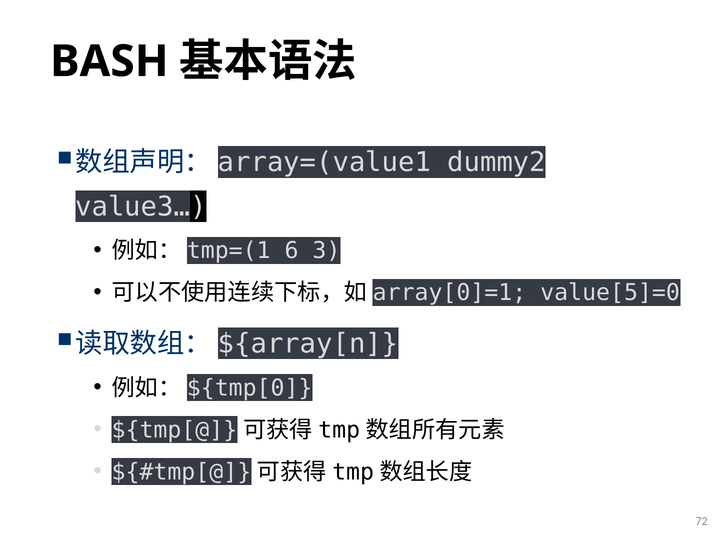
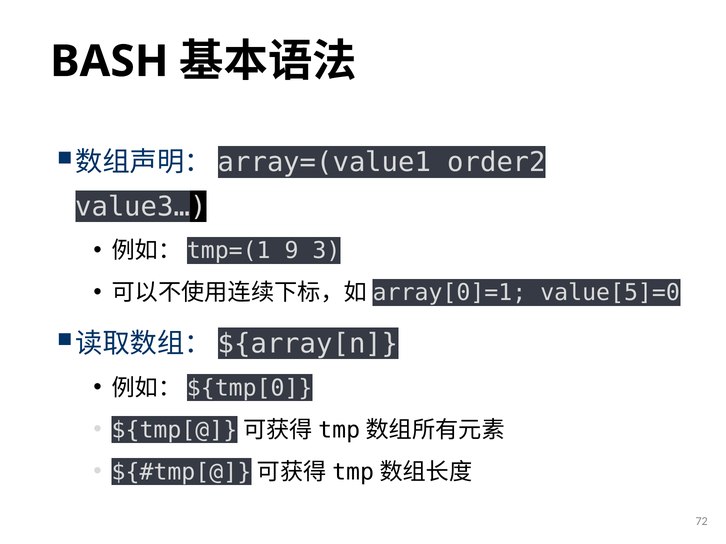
dummy2: dummy2 -> order2 (497, 163)
6: 6 -> 9 (292, 251)
